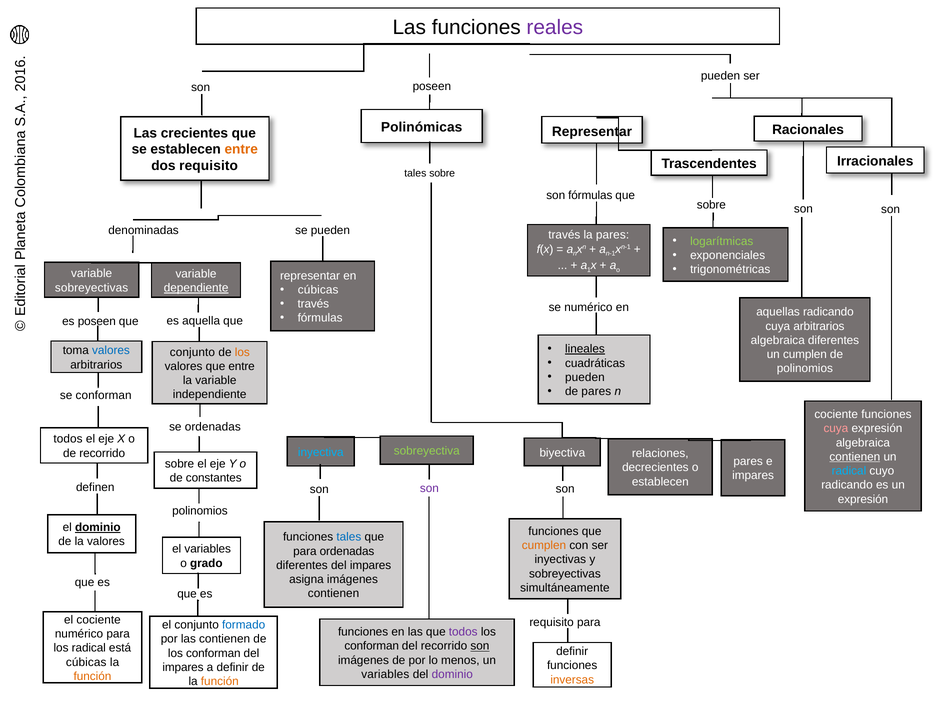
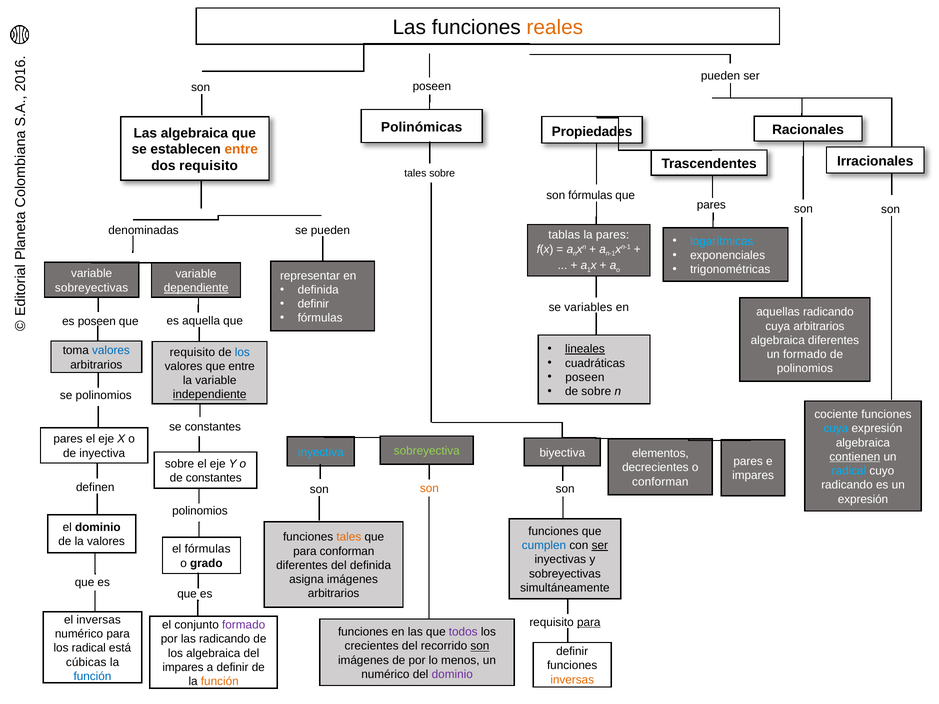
reales colour: purple -> orange (555, 28)
Representar: Representar -> Propiedades (592, 132)
Las crecientes: crecientes -> algebraica (194, 133)
sobre: sobre -> pares (711, 205)
través: través -> tablas (564, 235)
logarítmicas colour: light green -> light blue (722, 241)
cúbicas: cúbicas -> definida (318, 290)
través: través -> definir (313, 304)
se numérico: numérico -> variables (588, 307)
conjunto: conjunto -> requisito (192, 352)
los colour: orange -> blue (242, 352)
un cumplen: cumplen -> formado (805, 355)
pueden: pueden -> poseen (585, 377)
de pares: pares -> sobre (596, 391)
independiente underline: none -> present (210, 395)
se conforman: conforman -> polinomios (104, 396)
se ordenadas: ordenadas -> constantes (213, 427)
cuya colour: pink -> light blue (836, 429)
todos: todos -> pares (68, 439)
de recorrido: recorrido -> inyectiva (102, 453)
relaciones: relaciones -> elementos (660, 454)
establecen: establecen -> conforman (660, 482)
son colour: purple -> orange (429, 488)
dominio underline: present -> none (98, 528)
tales colour: blue -> orange (349, 537)
cumplen colour: orange -> blue (544, 546)
ser underline: none -> present (600, 546)
el variables: variables -> fórmulas (208, 549)
para ordenadas: ordenadas -> conforman (347, 551)
diferentes del impares: impares -> definida (371, 566)
contienen: contienen -> arbitrarios (334, 594)
el cociente: cociente -> inversas (99, 620)
para underline: none -> present (589, 622)
formado colour: blue -> purple (244, 625)
las contienen: contienen -> radicando (225, 639)
conforman: conforman -> crecientes (372, 646)
conforman: conforman -> algebraica (213, 653)
variables: variables -> numérico (385, 675)
función colour: orange -> blue (92, 676)
